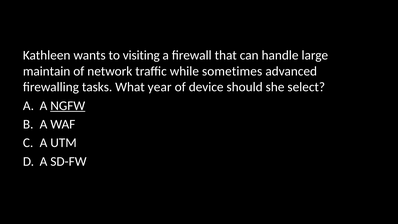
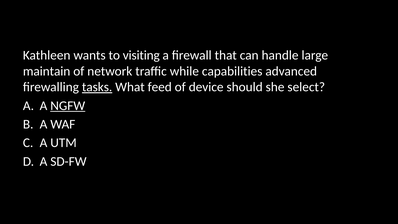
sometimes: sometimes -> capabilities (232, 71)
tasks underline: none -> present (97, 87)
year: year -> feed (160, 87)
